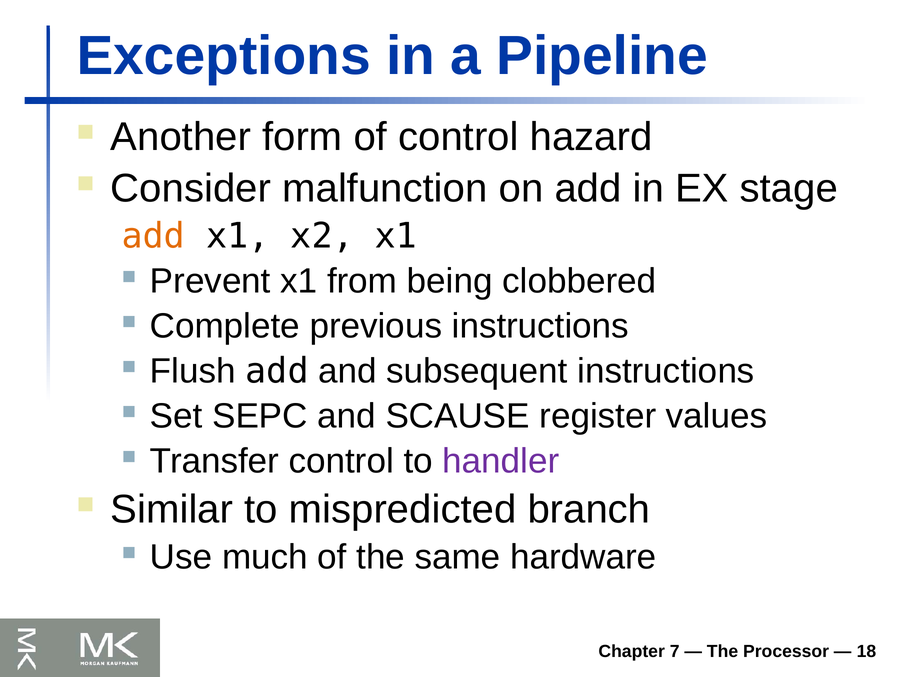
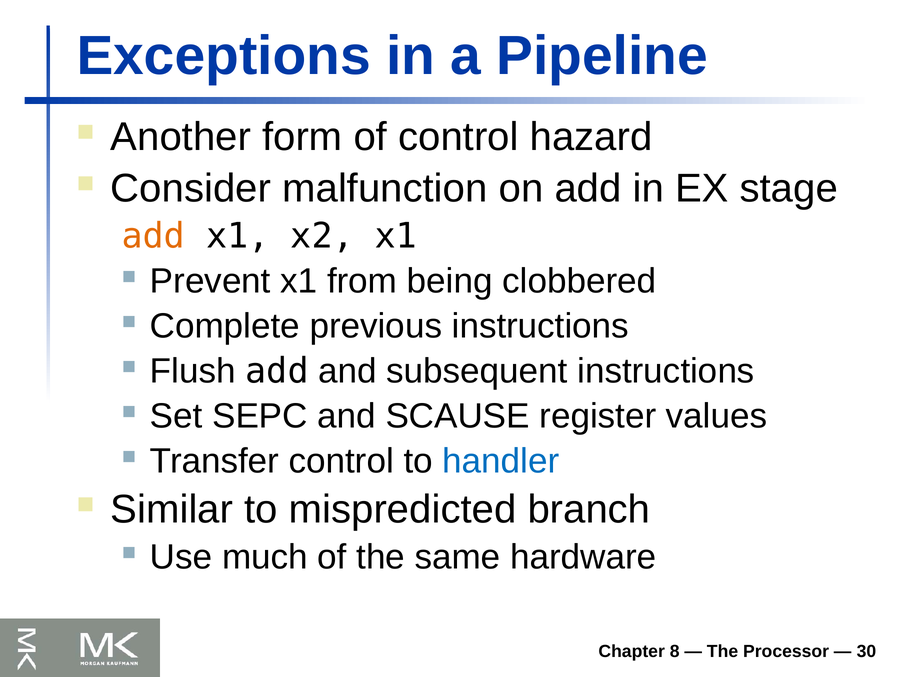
handler colour: purple -> blue (501, 461)
7: 7 -> 8 (675, 652)
18: 18 -> 30 (866, 652)
